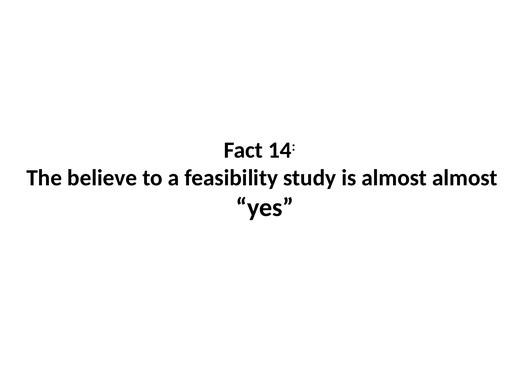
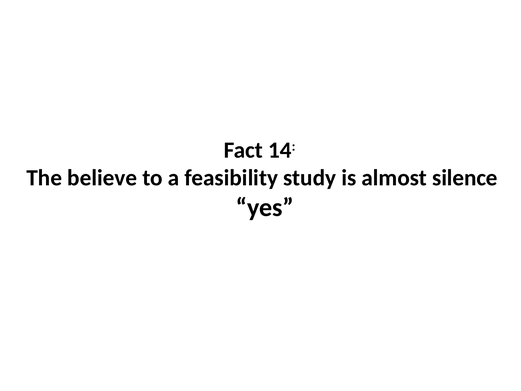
almost almost: almost -> silence (465, 178)
